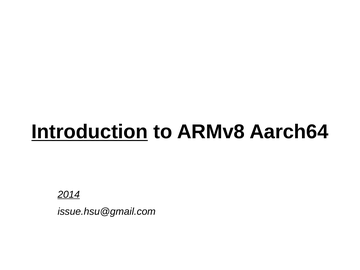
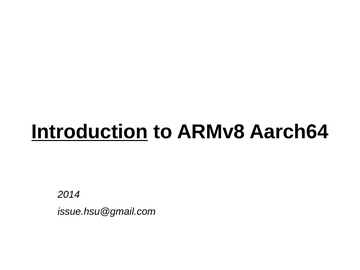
2014 underline: present -> none (69, 195)
